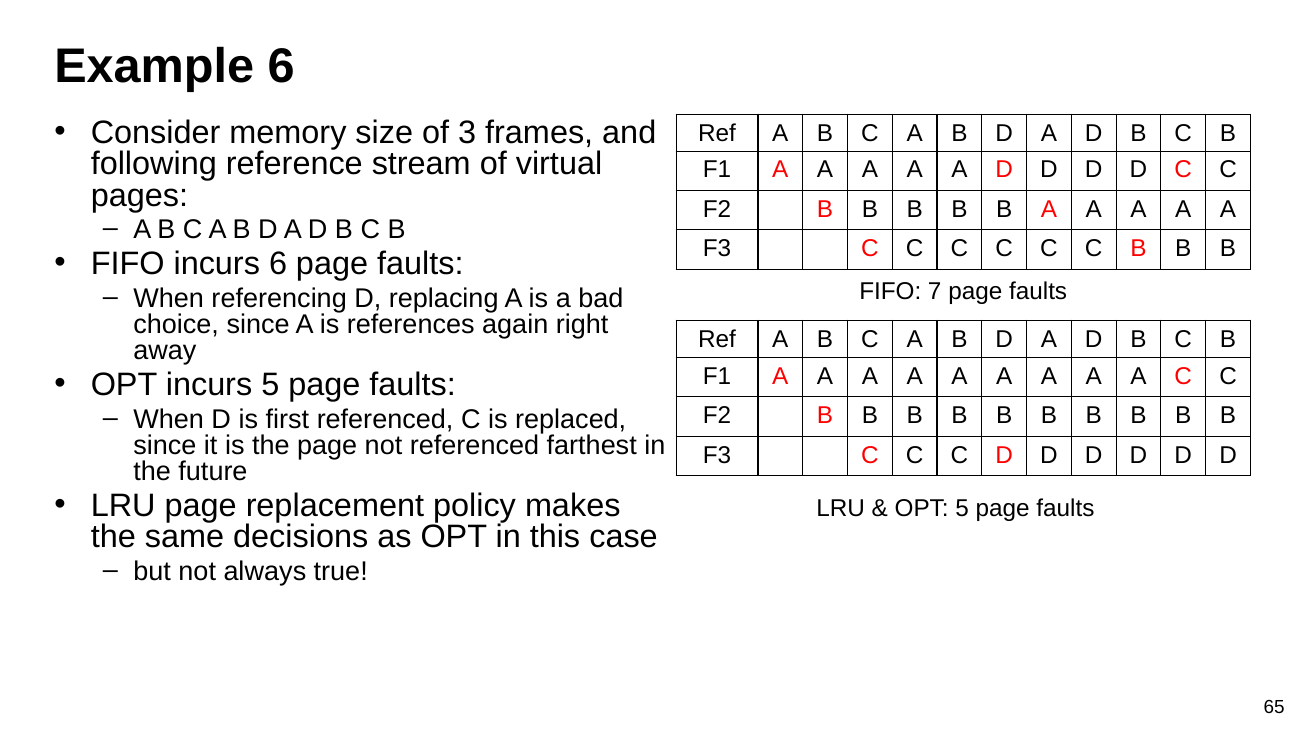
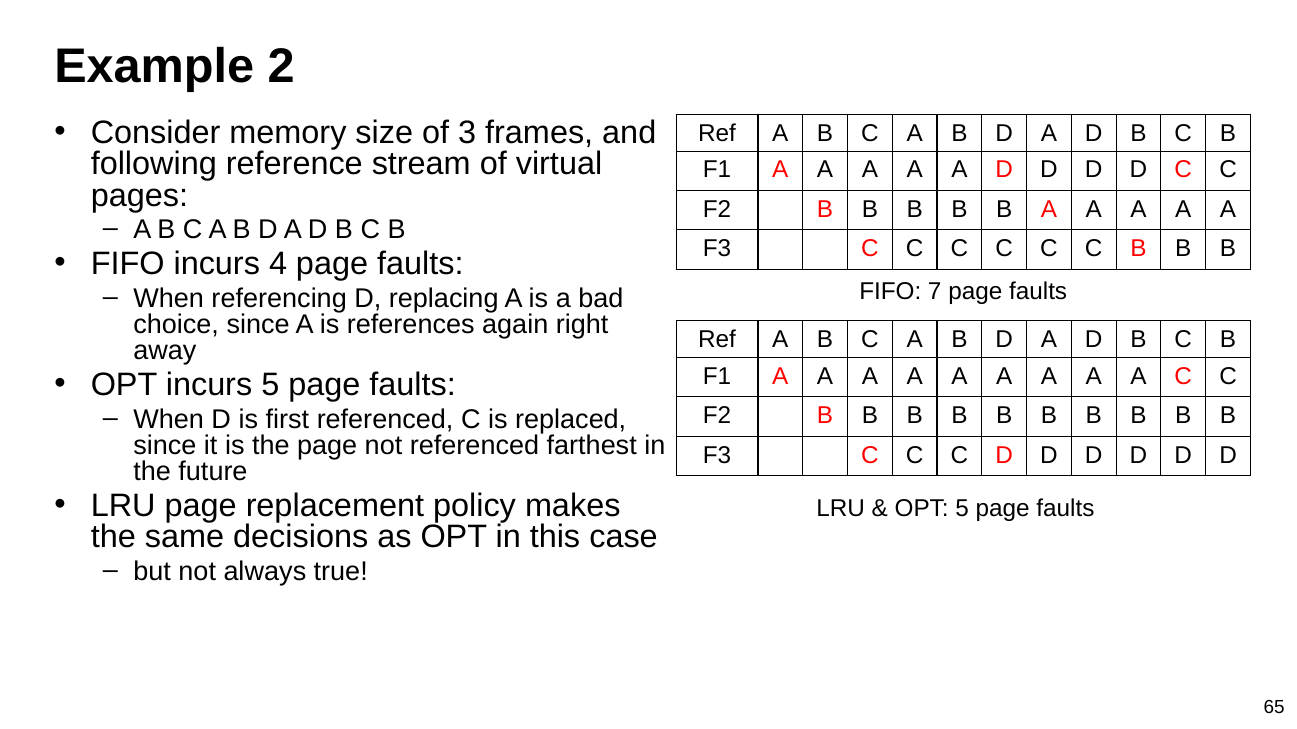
Example 6: 6 -> 2 (281, 67)
incurs 6: 6 -> 4 (278, 264)
